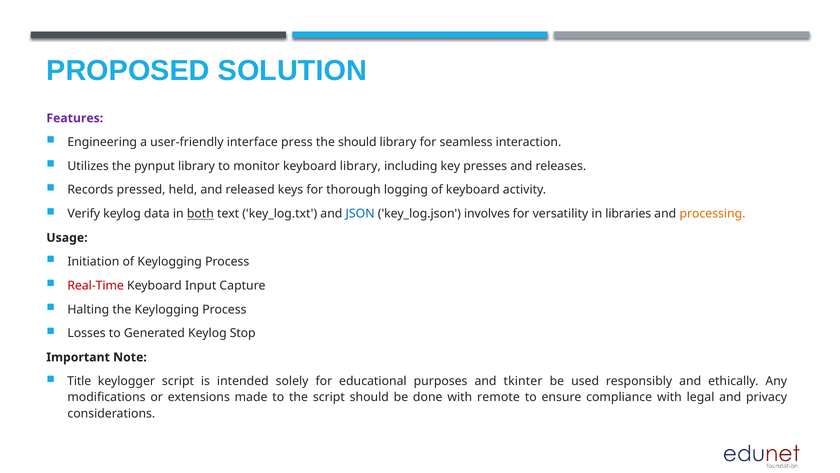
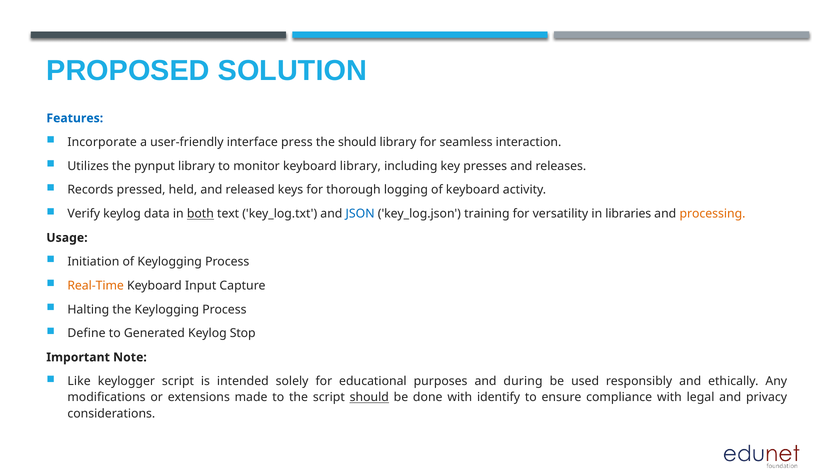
Features colour: purple -> blue (75, 118)
Engineering: Engineering -> Incorporate (102, 142)
involves: involves -> training (487, 214)
Real-Time colour: red -> orange (96, 285)
Losses: Losses -> Define (87, 333)
Title: Title -> Like (79, 381)
tkinter: tkinter -> during (523, 381)
should underline: none -> present (369, 397)
remote: remote -> identify (499, 397)
